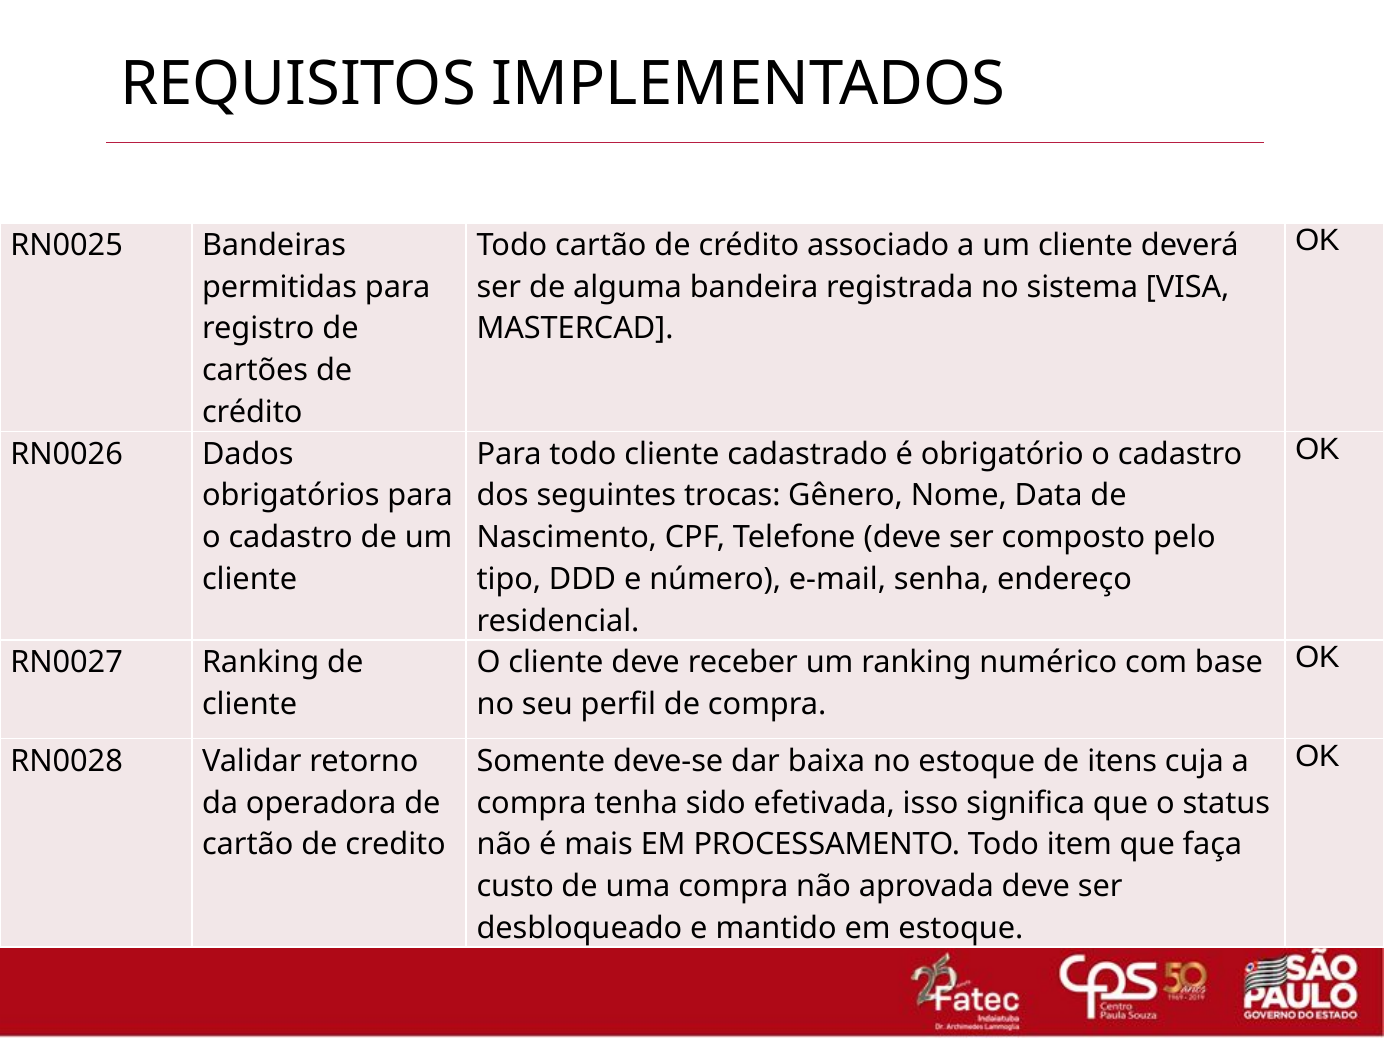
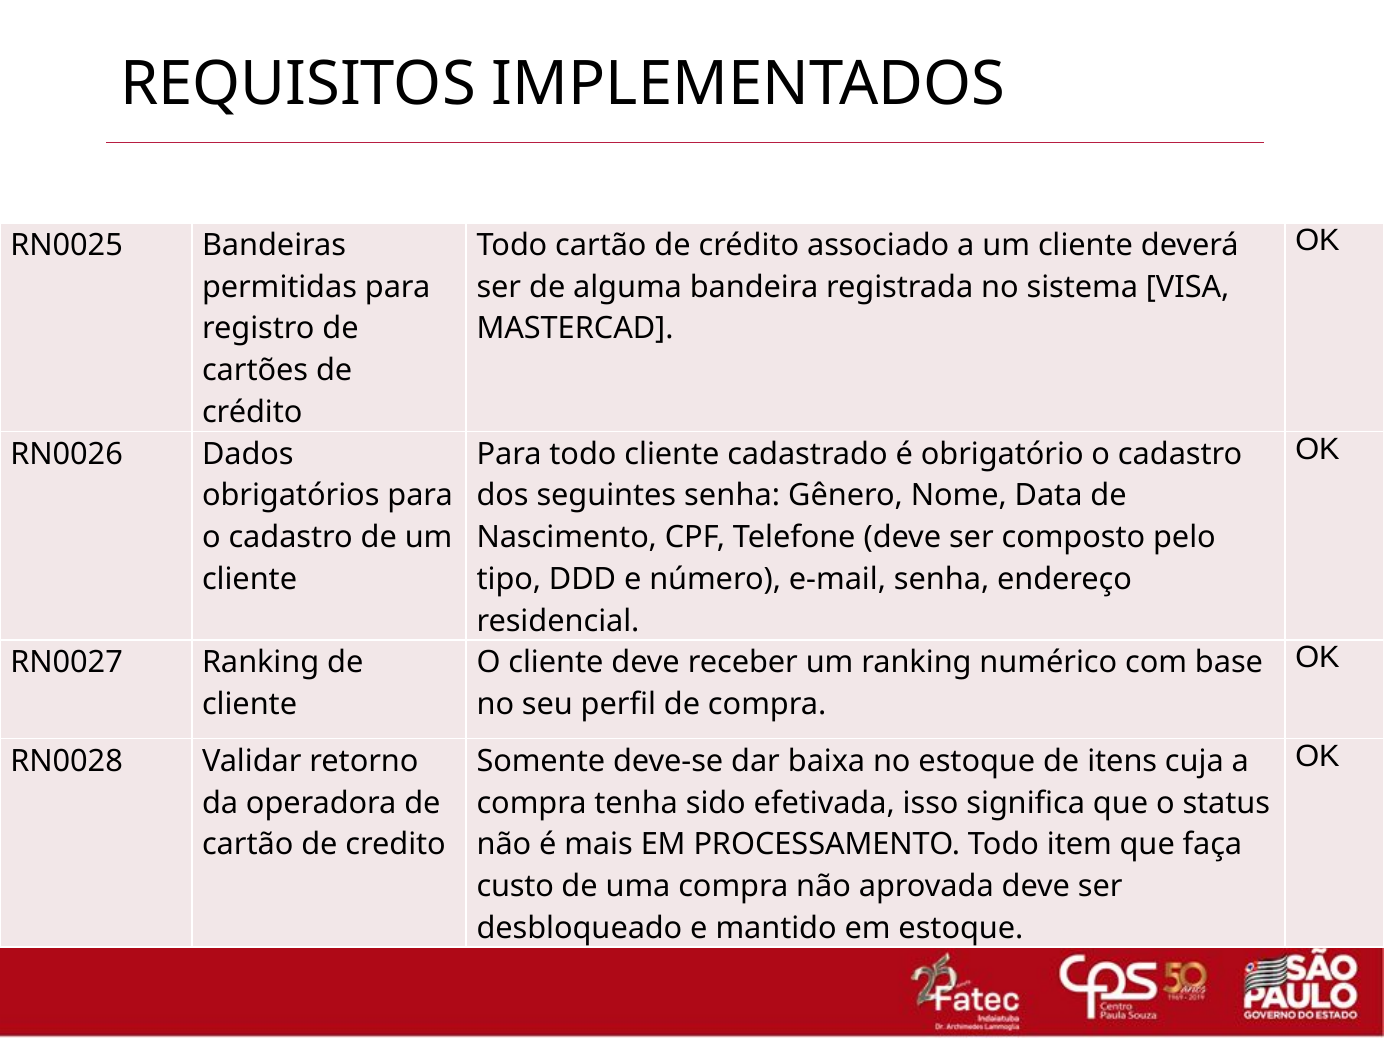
seguintes trocas: trocas -> senha (732, 496)
